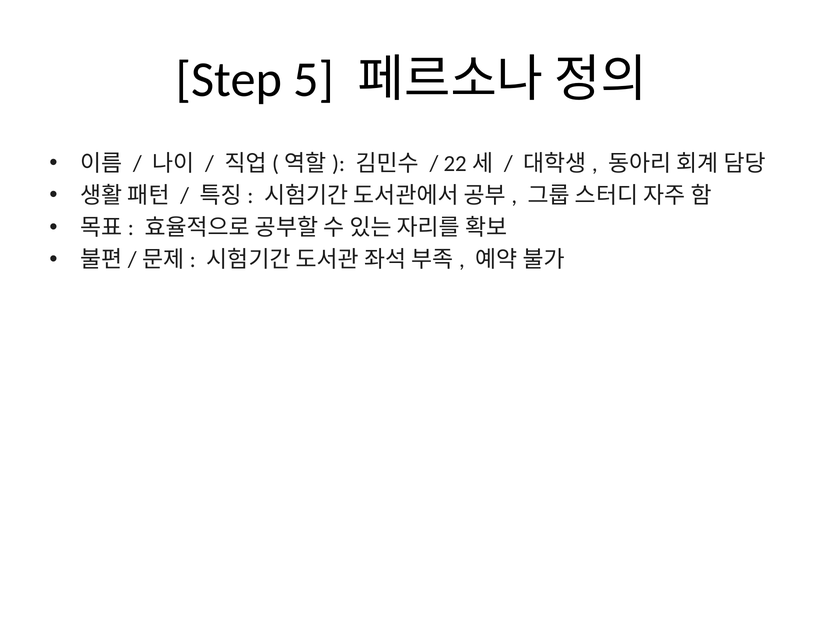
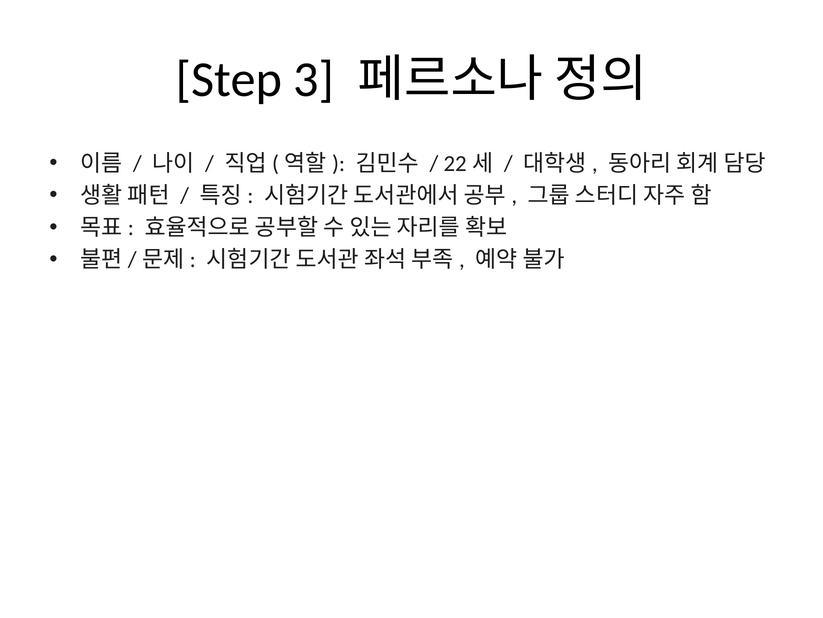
5: 5 -> 3 (314, 80)
